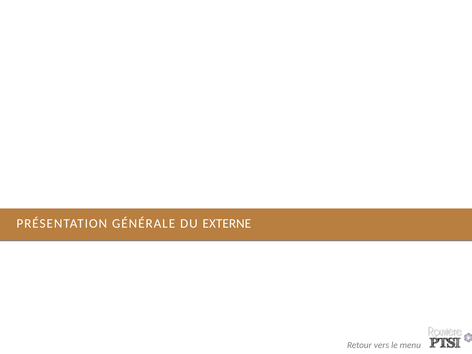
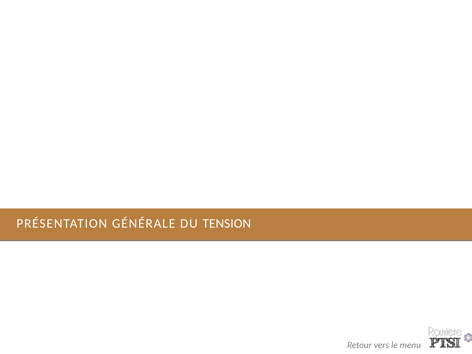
EXTERNE: EXTERNE -> TENSION (227, 224)
